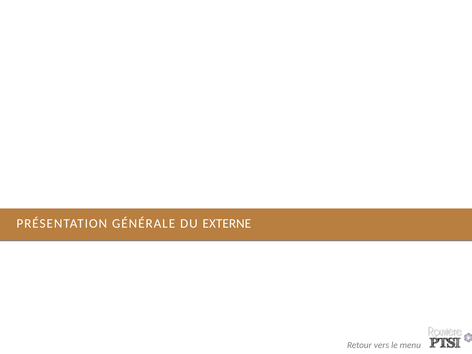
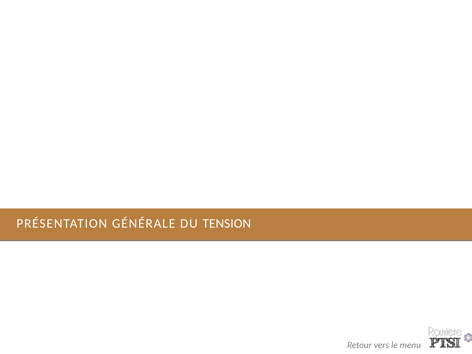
EXTERNE: EXTERNE -> TENSION (227, 224)
